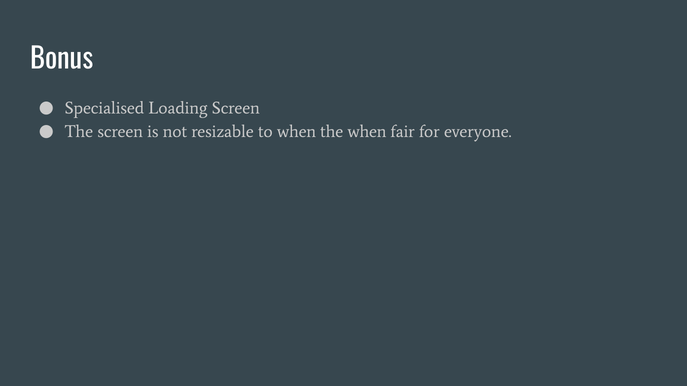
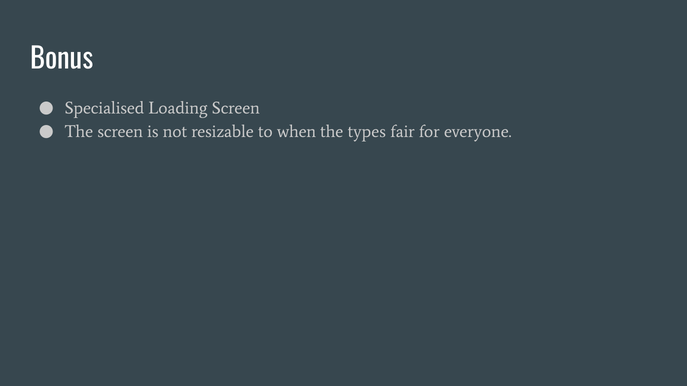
the when: when -> types (367, 132)
